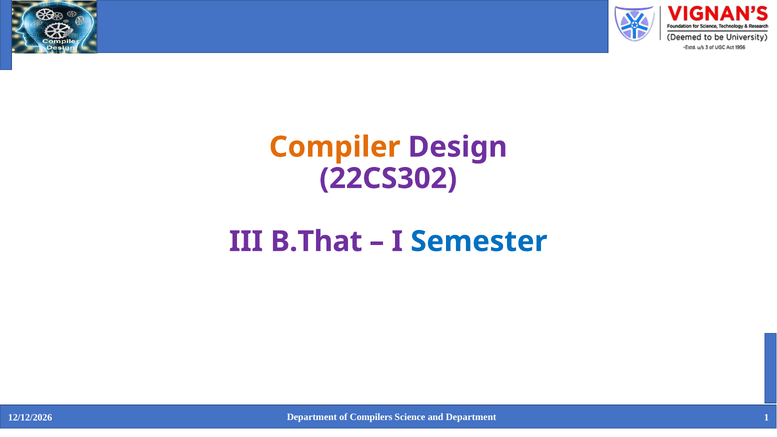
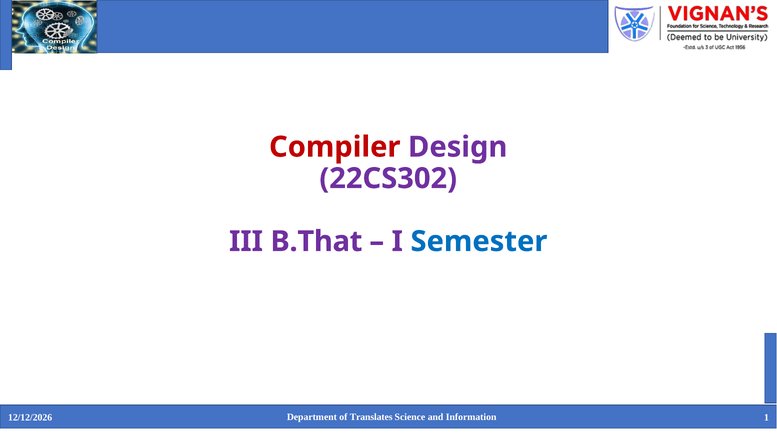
Compiler colour: orange -> red (335, 147)
Compilers: Compilers -> Translates (371, 417)
and Department: Department -> Information (471, 417)
